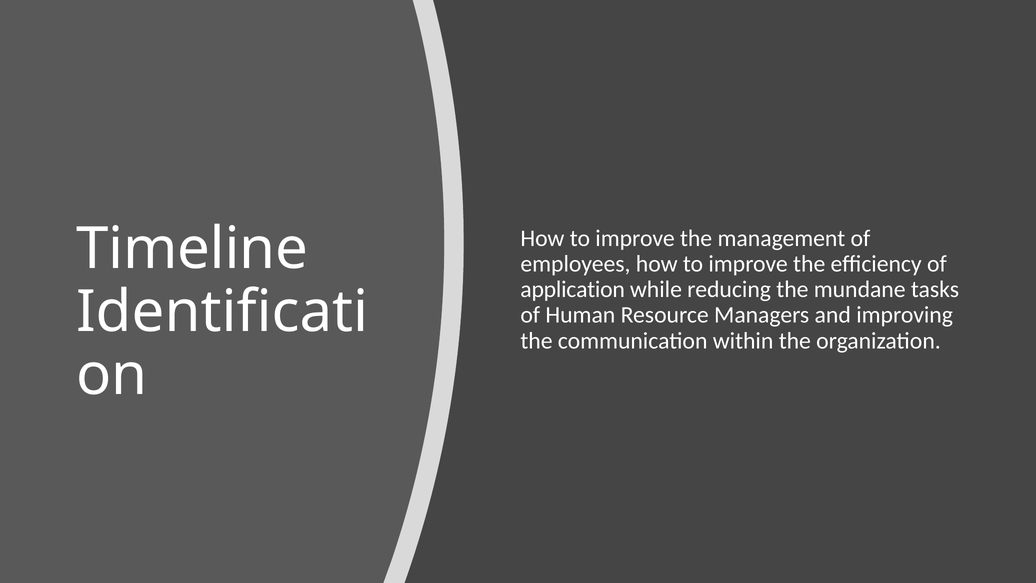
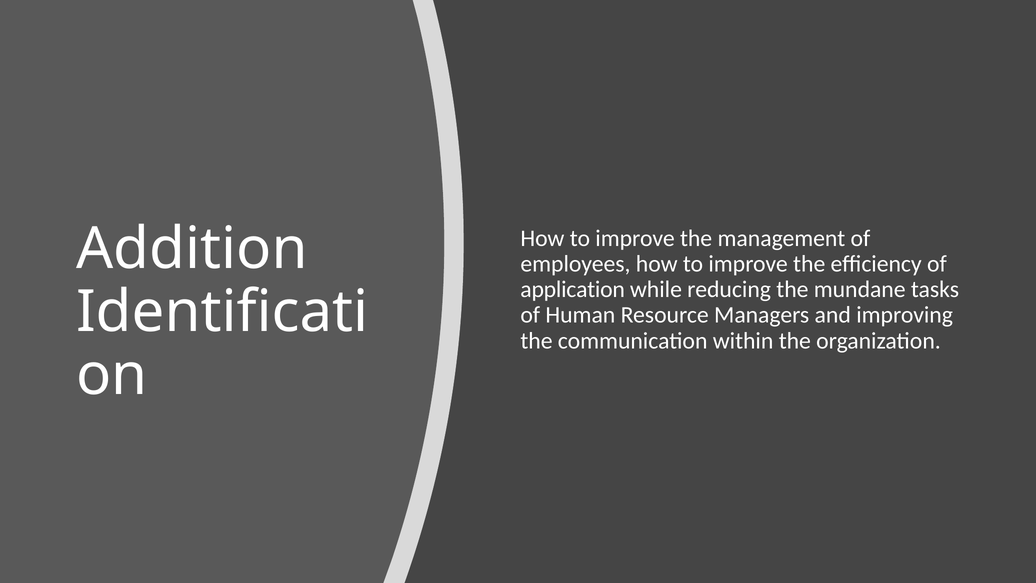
Timeline: Timeline -> Addition (192, 249)
